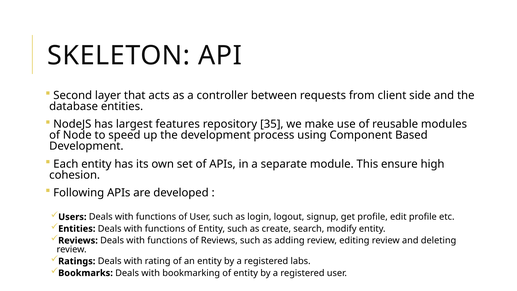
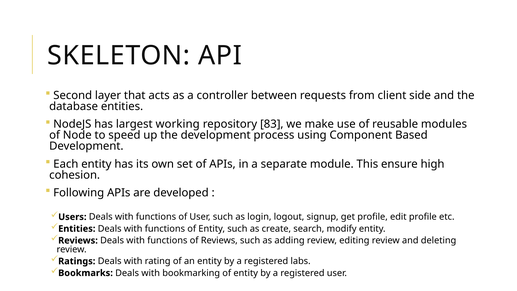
features: features -> working (178, 124)
35: 35 -> 83 (272, 124)
